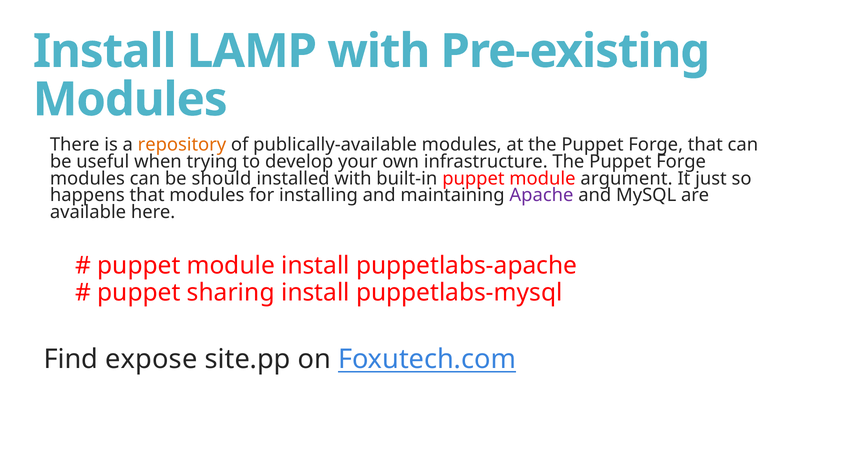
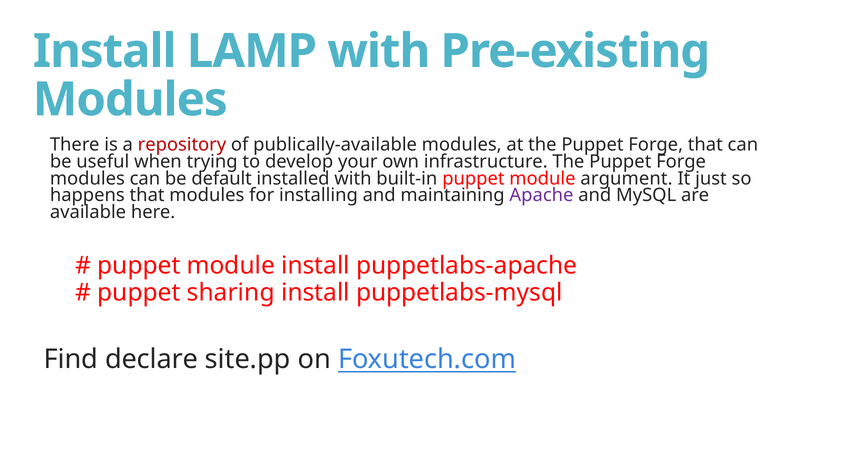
repository colour: orange -> red (182, 144)
should: should -> default (222, 178)
expose: expose -> declare (152, 359)
